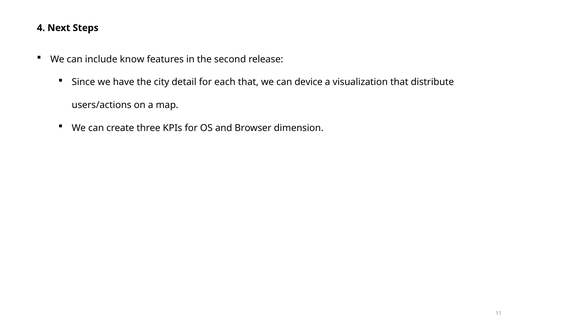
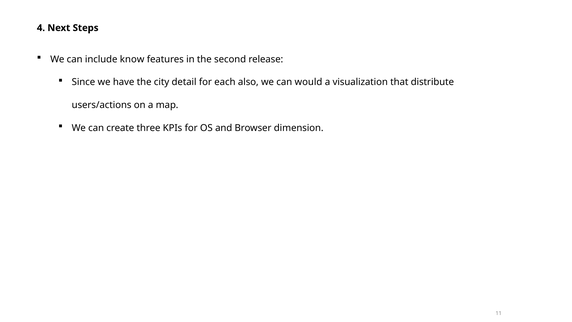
each that: that -> also (248, 82)
device: device -> would (308, 82)
